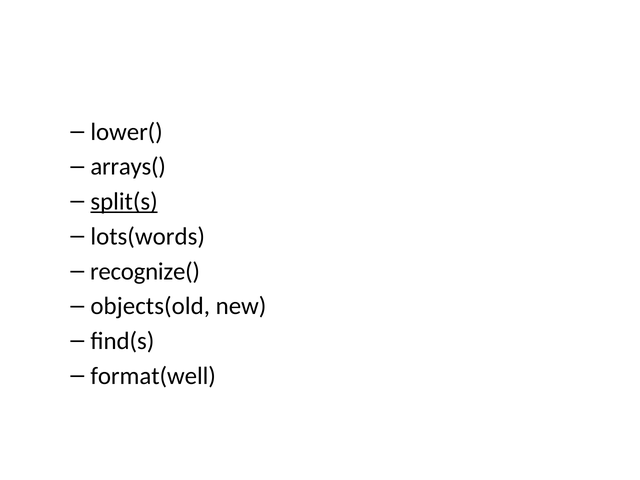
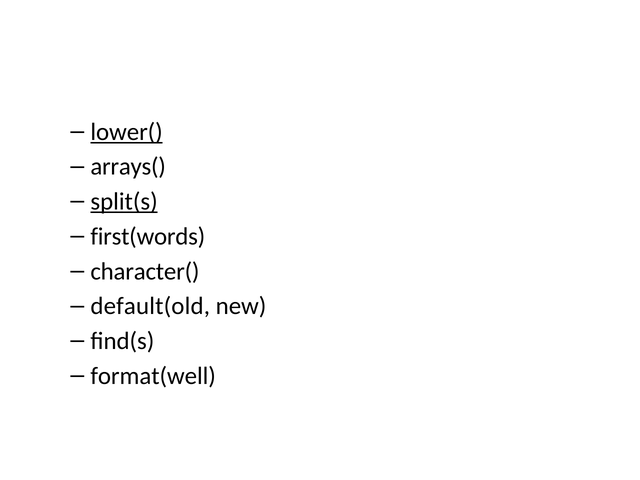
lower( underline: none -> present (127, 132)
lots(words: lots(words -> first(words (148, 236)
recognize(: recognize( -> character( (145, 271)
objects(old: objects(old -> default(old (150, 306)
